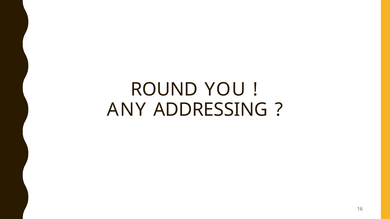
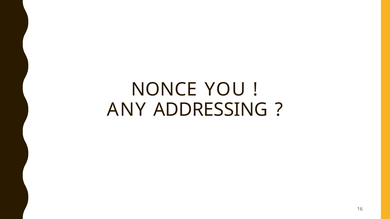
ROUND: ROUND -> NONCE (164, 90)
